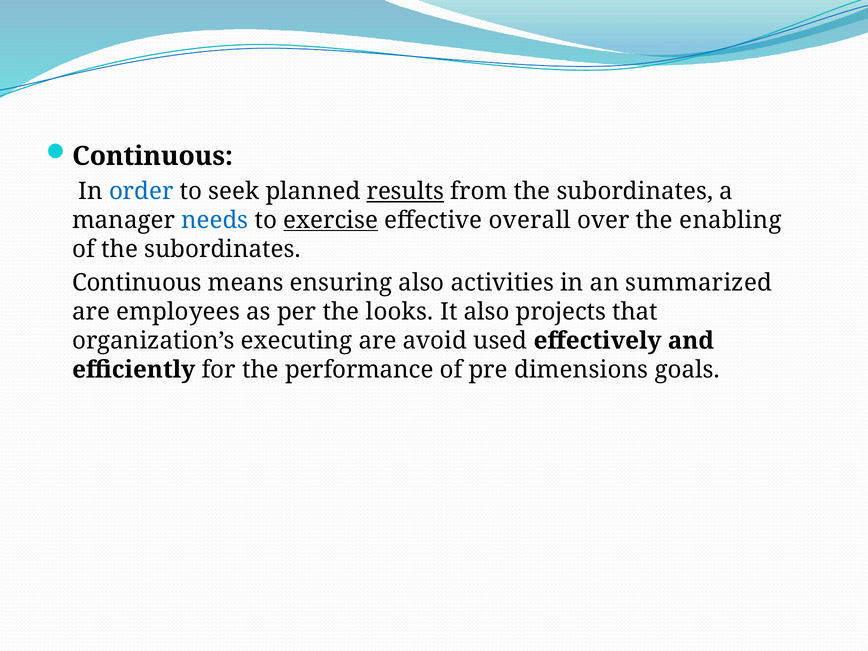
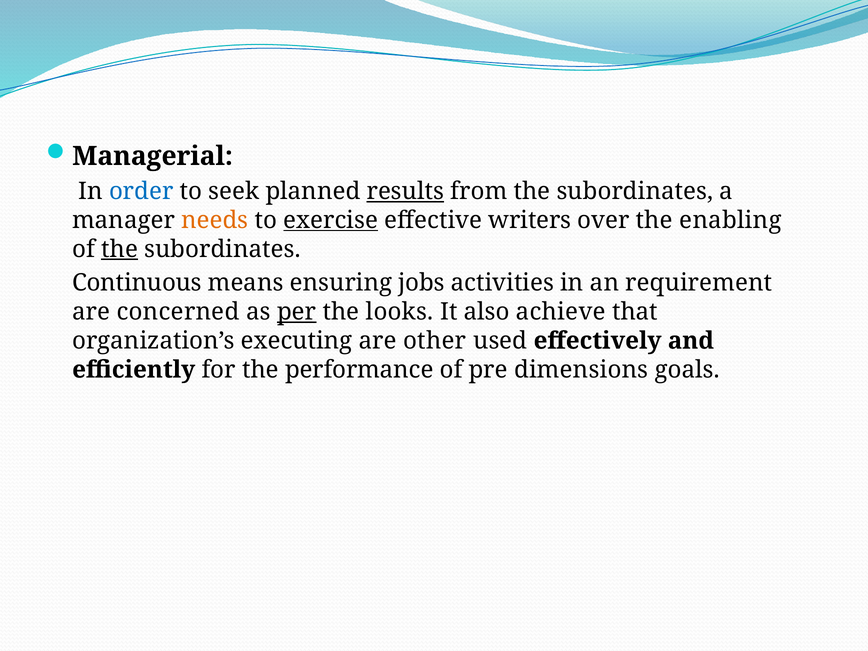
Continuous: Continuous -> Managerial (153, 156)
needs colour: blue -> orange (215, 220)
overall: overall -> writers (530, 220)
the underline: none -> present (120, 249)
ensuring also: also -> jobs (422, 283)
summarized: summarized -> requirement (699, 283)
employees: employees -> concerned (178, 312)
per underline: none -> present (297, 312)
projects: projects -> achieve (561, 312)
avoid: avoid -> other (435, 341)
